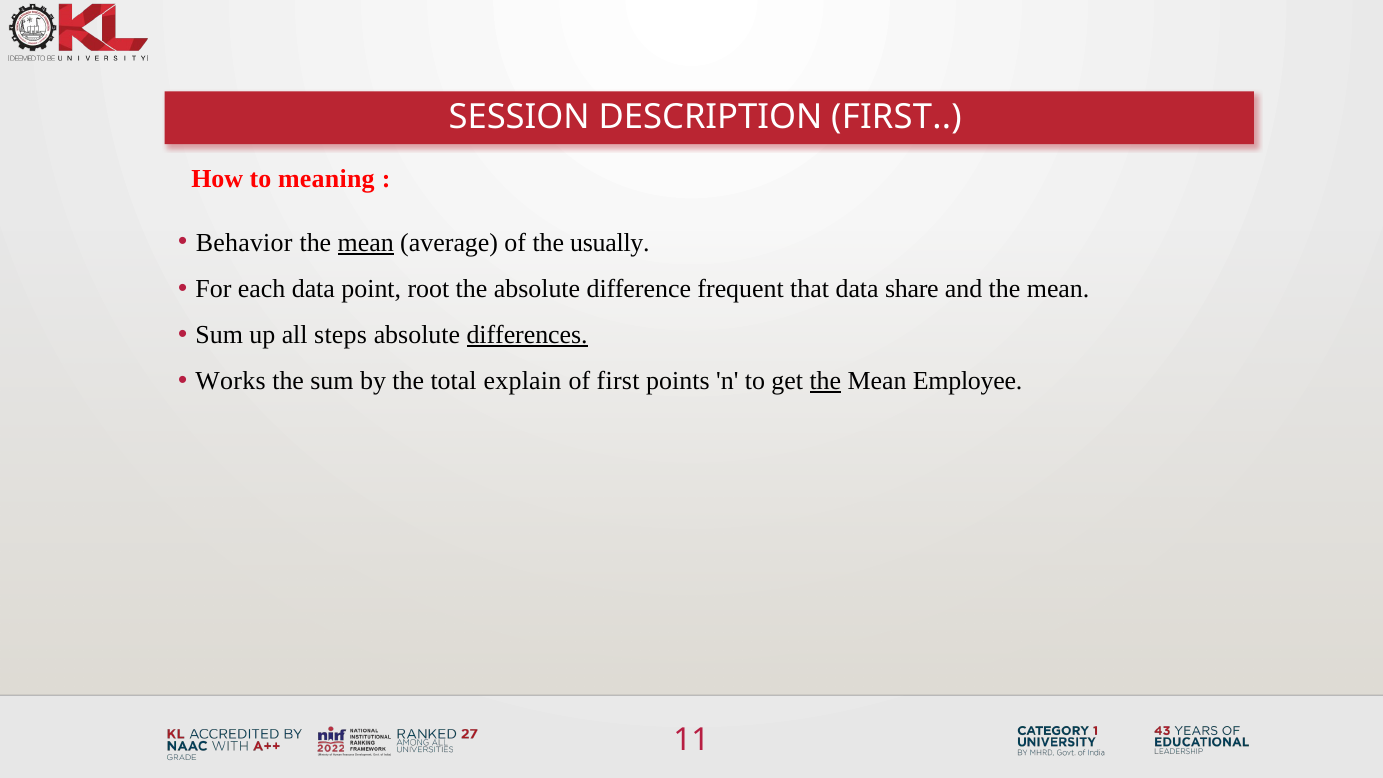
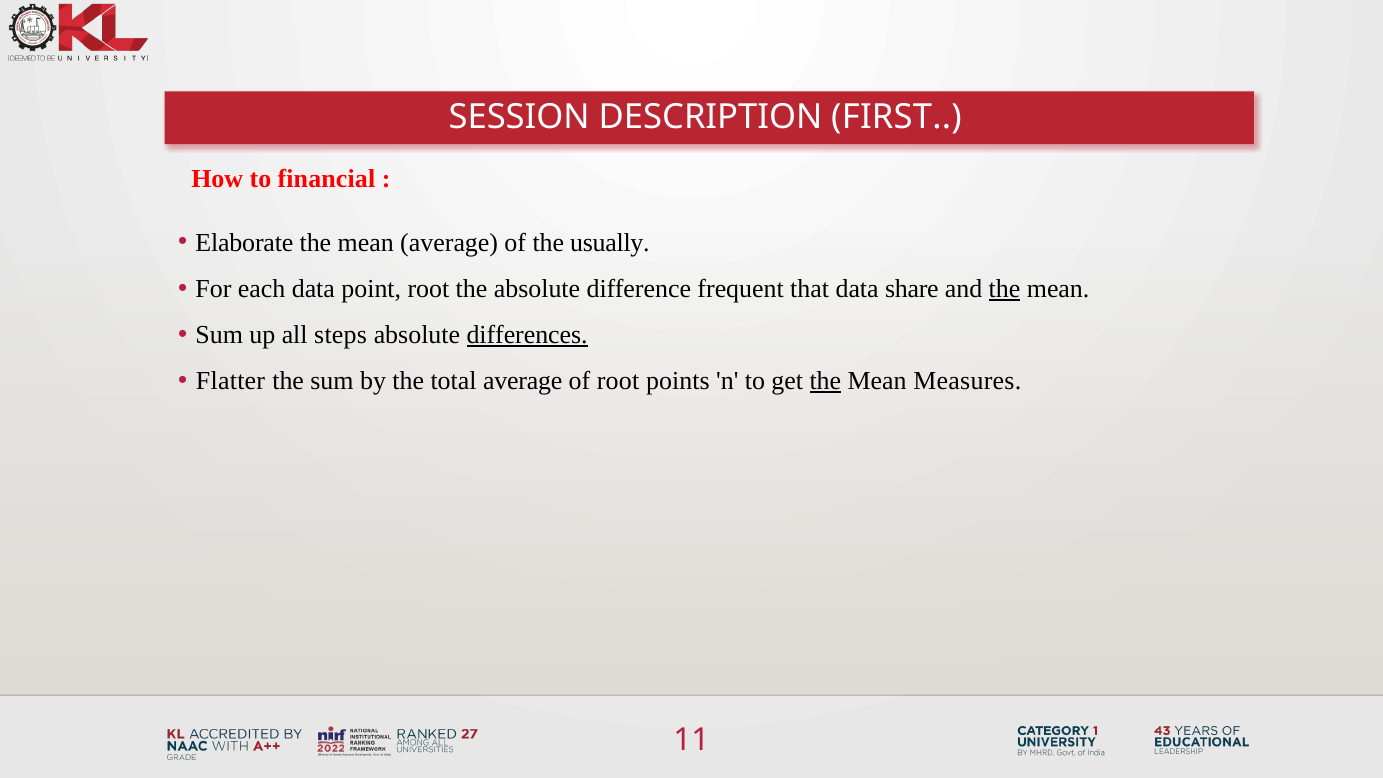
meaning: meaning -> financial (326, 179)
Behavior: Behavior -> Elaborate (244, 243)
mean underline: present -> none (366, 243)
the underline: none -> present (1004, 289)
Works: Works -> Flatter (231, 381)
total explain: explain -> average (523, 381)
of first: first -> root (618, 381)
Employee: Employee -> Measures (967, 381)
